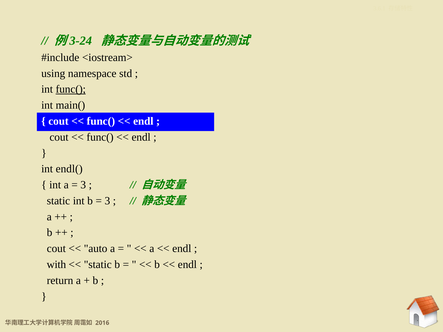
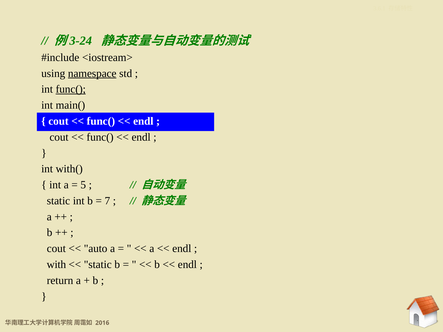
namespace underline: none -> present (92, 73)
endl(: endl( -> with( (69, 169)
3: 3 -> 5 (83, 185)
3: 3 -> 7 (107, 201)
